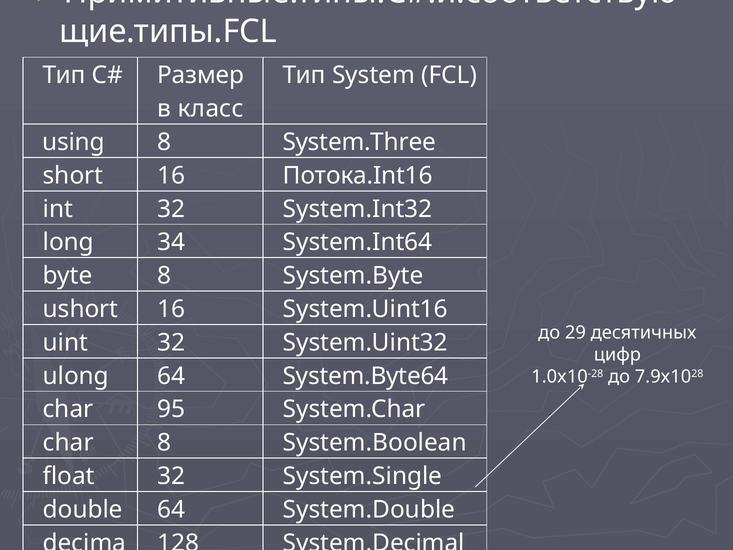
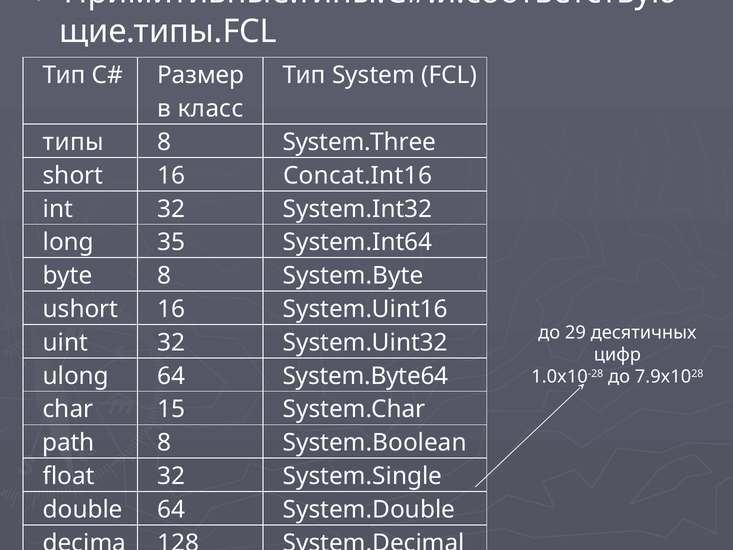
using: using -> типы (73, 142)
Потока.Int16: Потока.Int16 -> Concat.Int16 (358, 175)
34: 34 -> 35 (171, 242)
95: 95 -> 15 (171, 409)
char: char -> path (68, 443)
